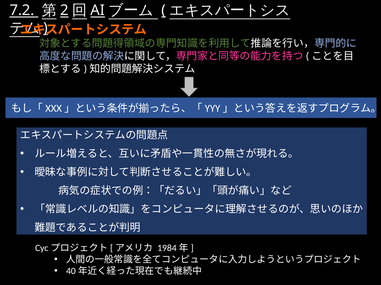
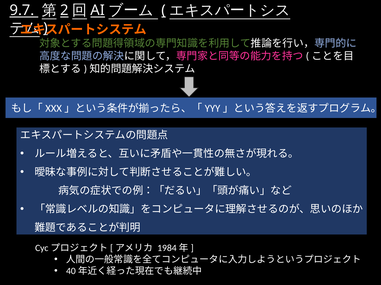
7.2: 7.2 -> 9.7 (22, 10)
